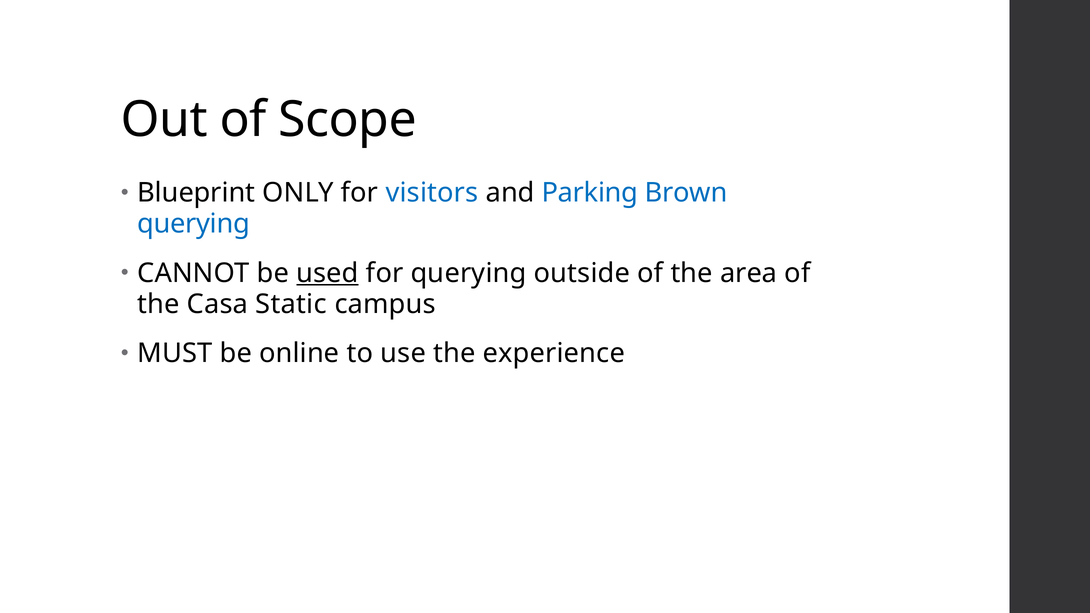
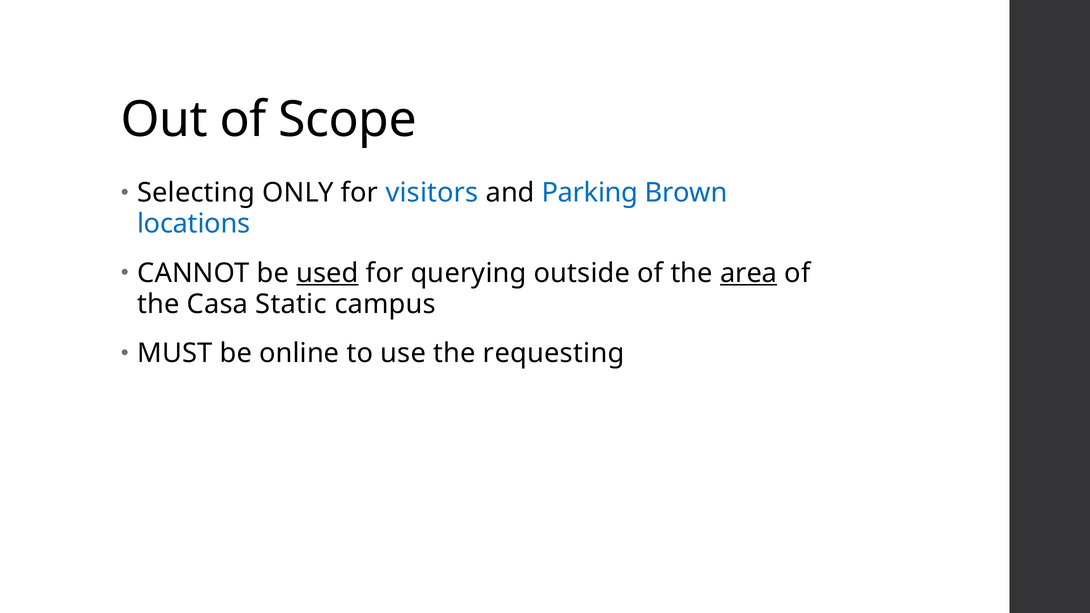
Blueprint: Blueprint -> Selecting (196, 193)
querying: querying -> locations (194, 224)
area underline: none -> present (749, 273)
experience: experience -> requesting (554, 353)
